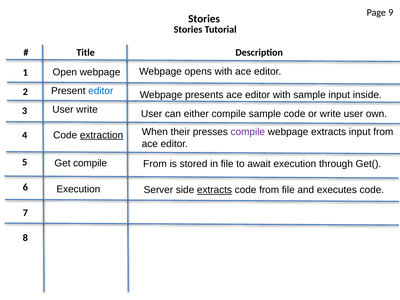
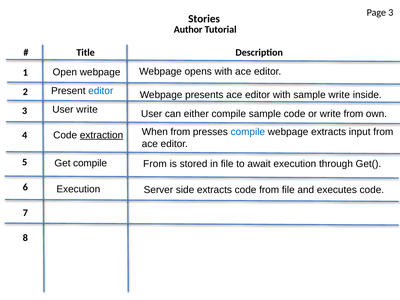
Page 9: 9 -> 3 (391, 13)
Stories: Stories -> Author (188, 29)
sample input: input -> write (339, 95)
write user: user -> from (353, 114)
When their: their -> from (180, 132)
compile colour: purple -> blue (248, 132)
extracts underline: present -> none (214, 190)
